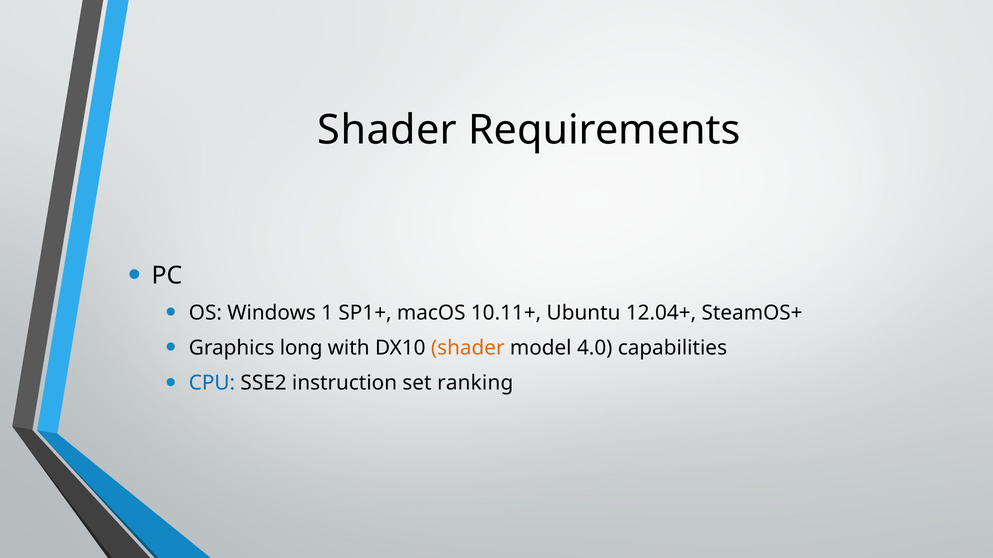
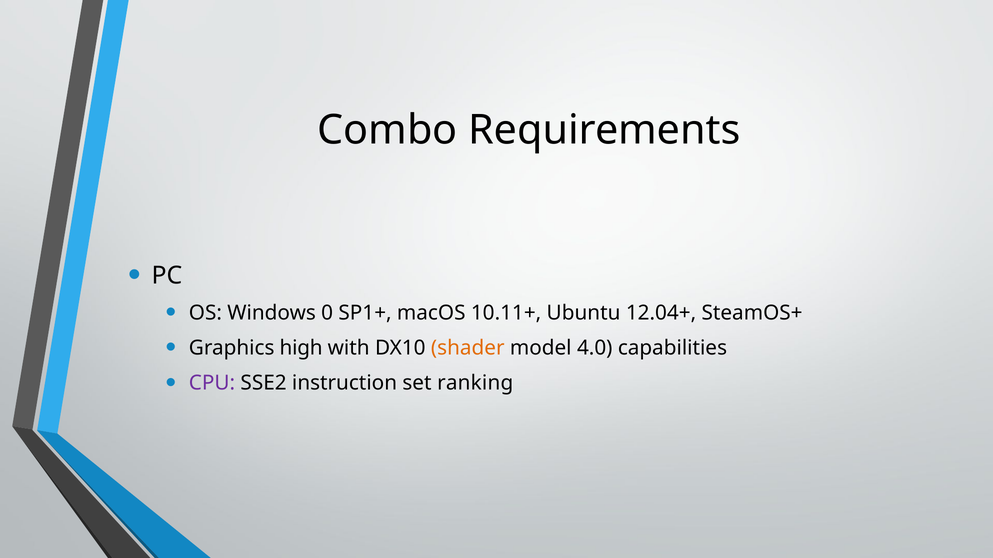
Shader: Shader -> Combo (387, 130)
1: 1 -> 0 (327, 313)
long: long -> high (301, 348)
CPU colour: blue -> purple (212, 384)
